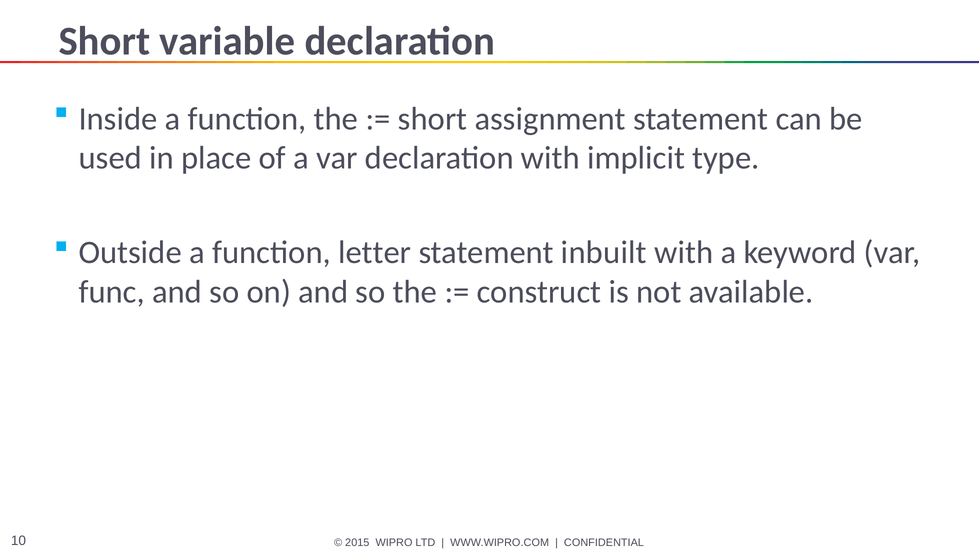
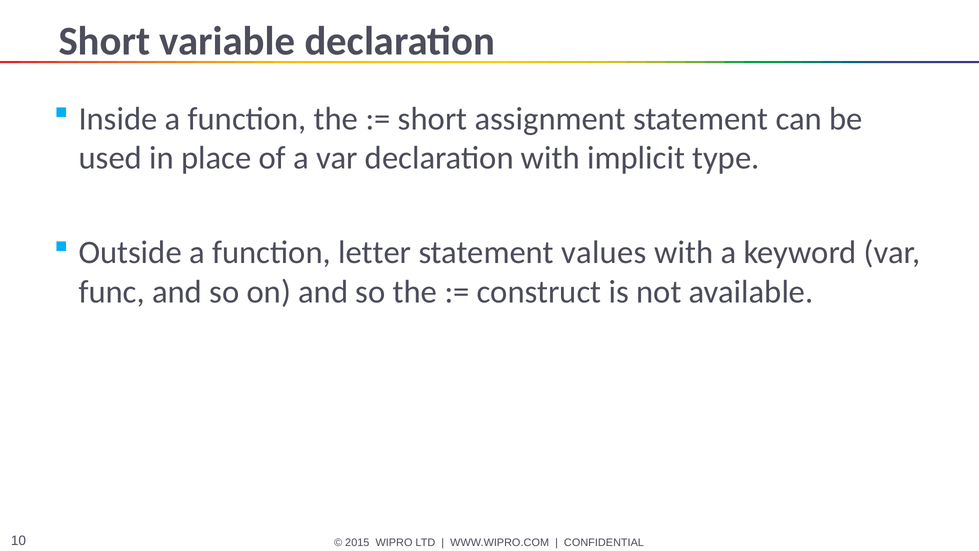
inbuilt: inbuilt -> values (604, 253)
